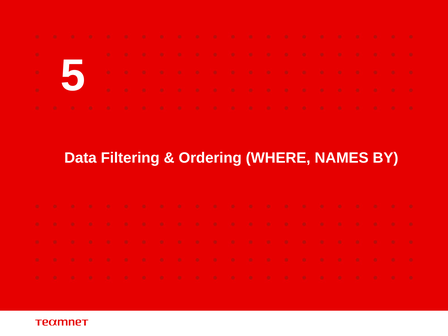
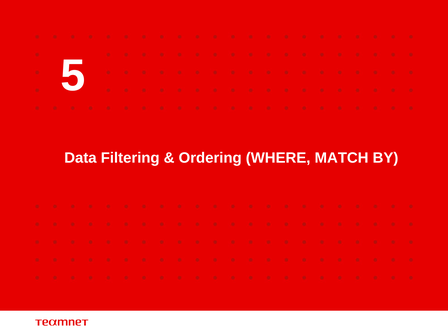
NAMES: NAMES -> MATCH (342, 158)
